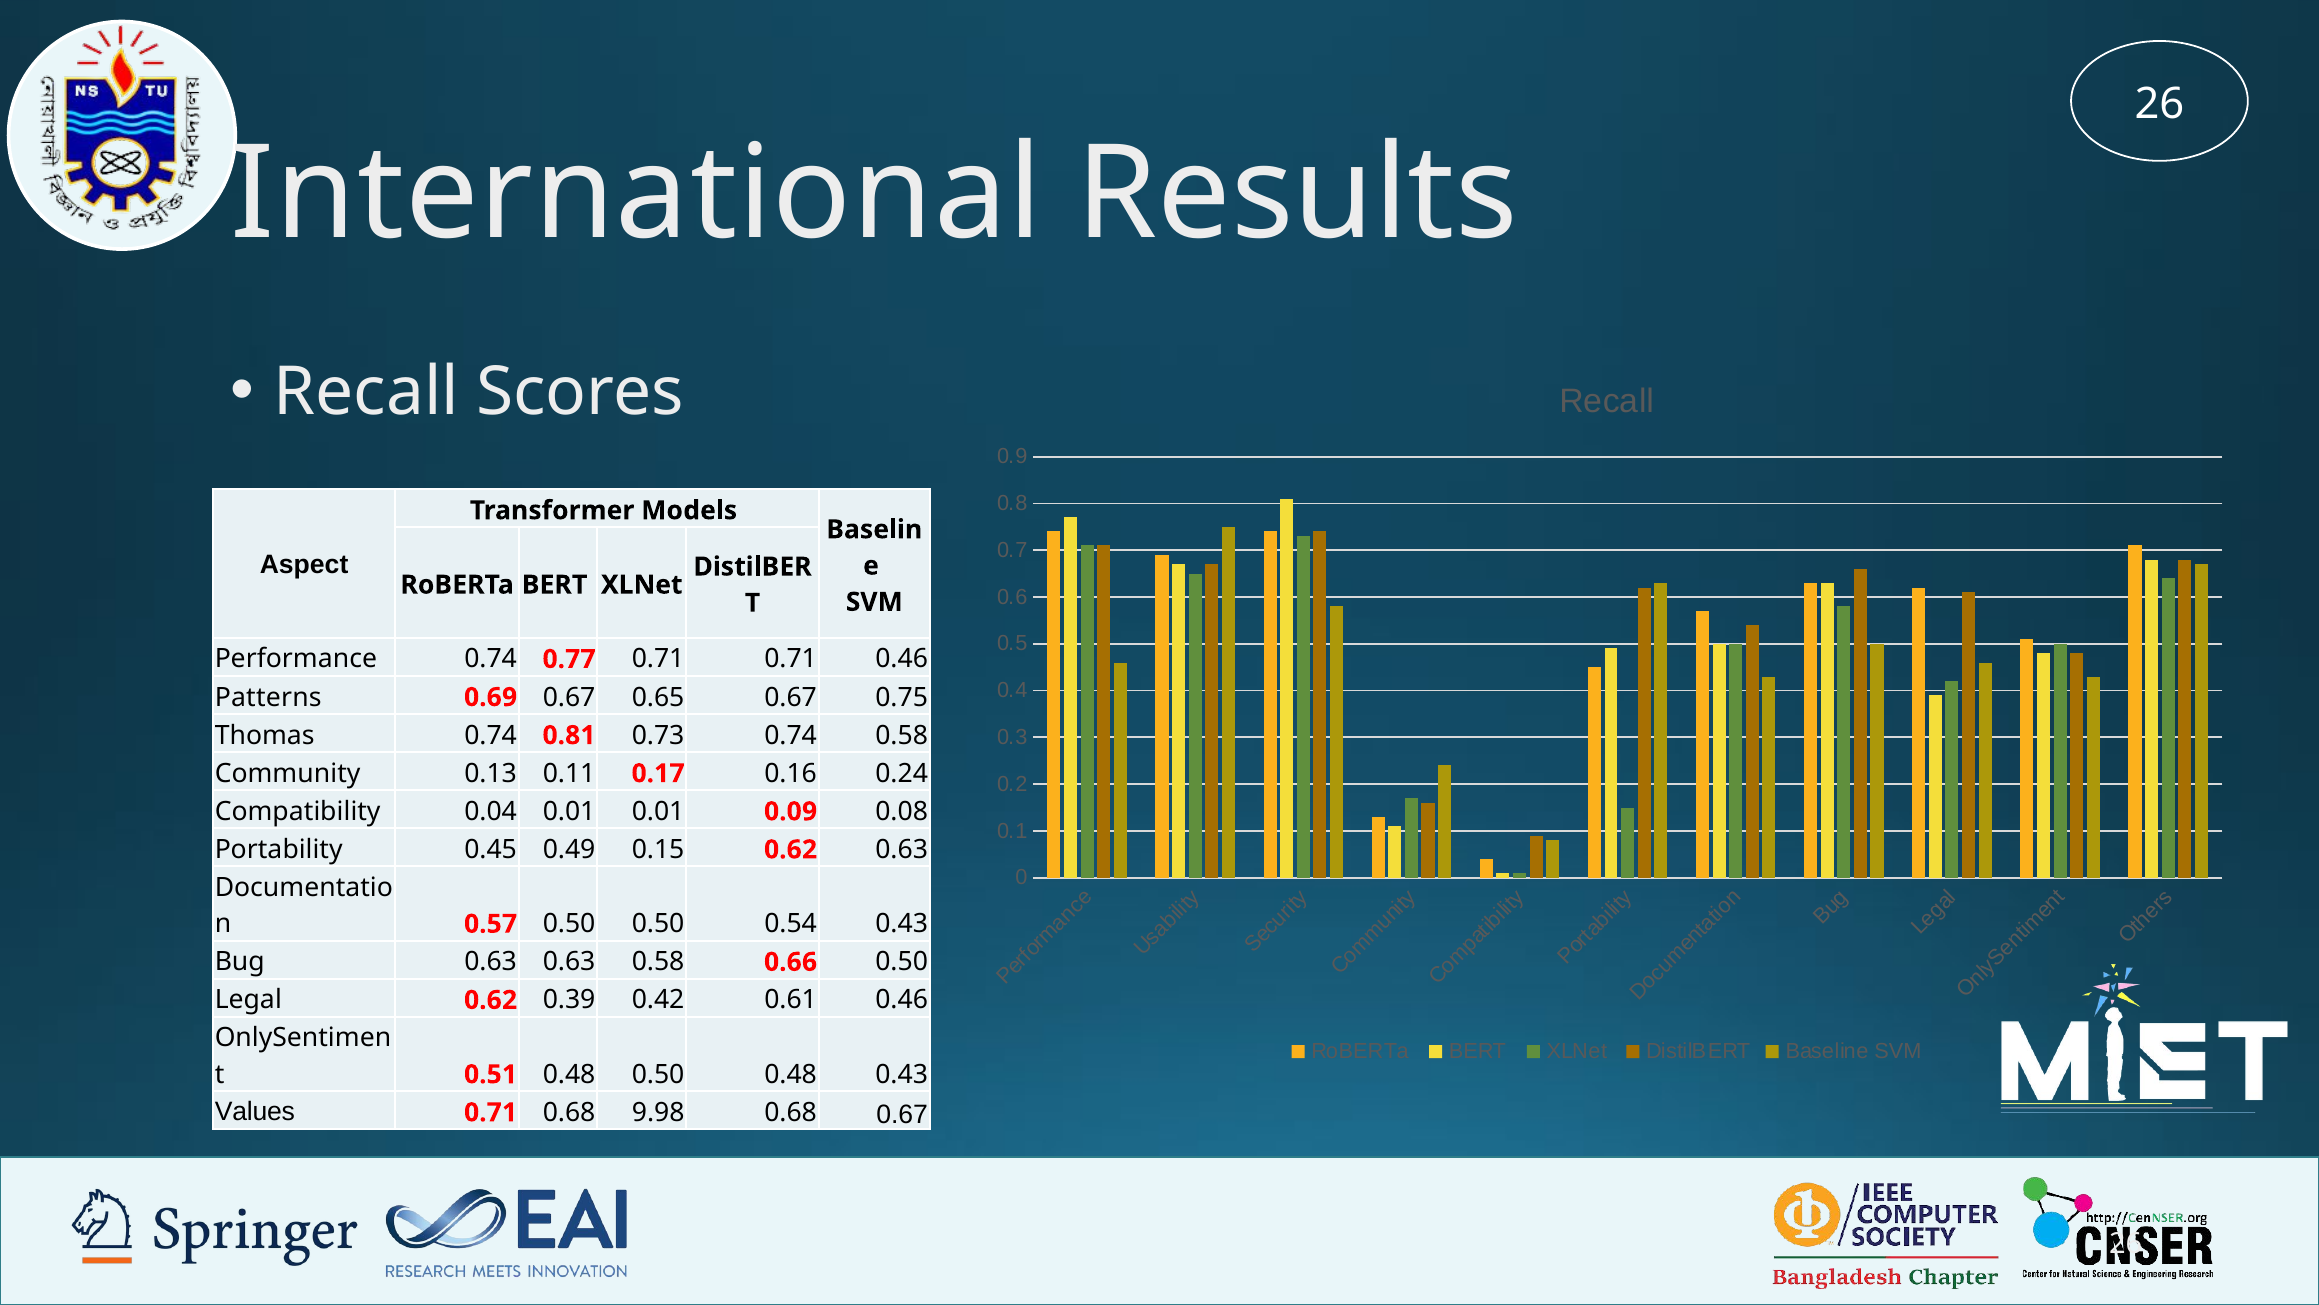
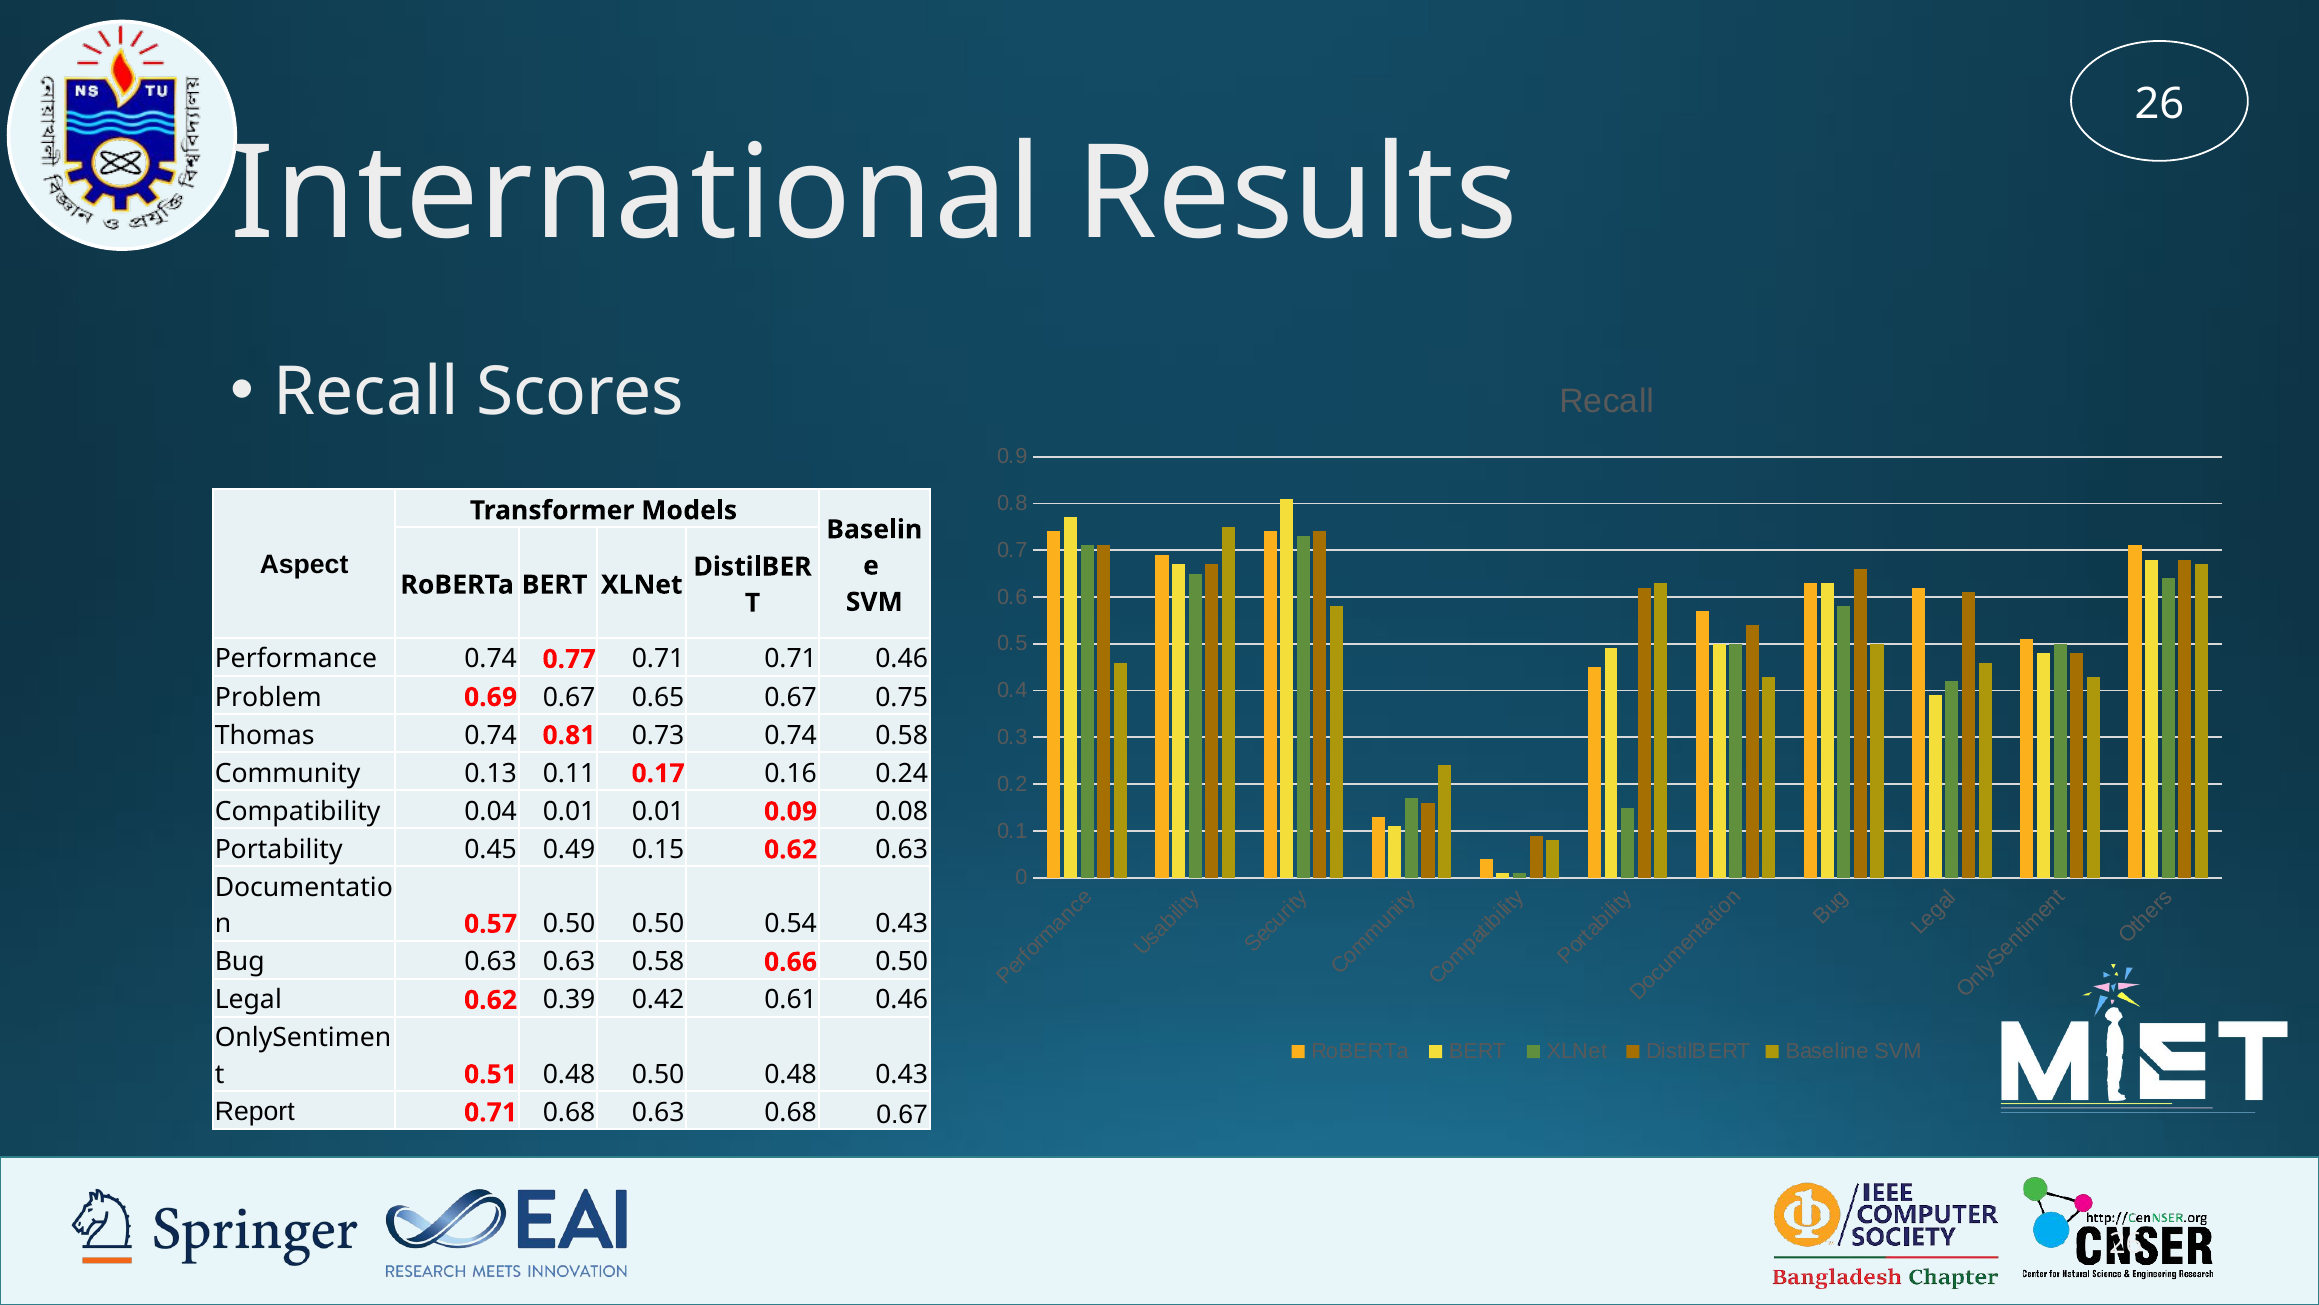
Patterns: Patterns -> Problem (268, 697)
Values: Values -> Report (255, 1111)
0.68 9.98: 9.98 -> 0.63 (658, 1112)
